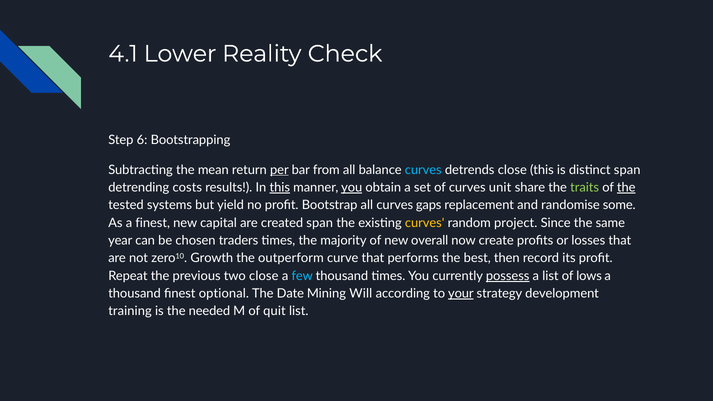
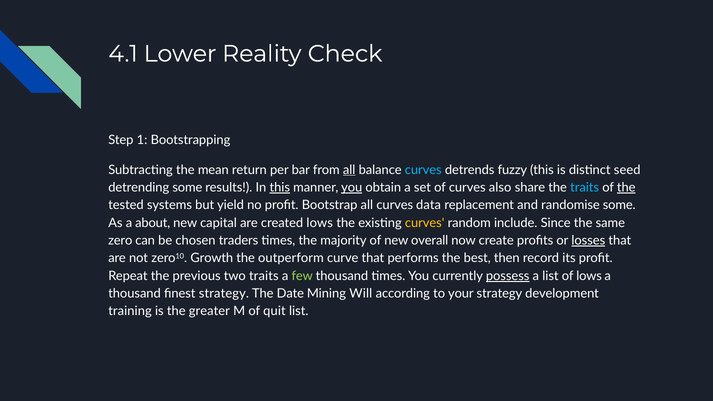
6: 6 -> 1 (142, 140)
per underline: present -> none (279, 170)
all underline: none -> present (349, 170)
detrends close: close -> fuzzy (512, 170)
distinct span: span -> seed (627, 170)
detrending costs: costs -> some (187, 187)
unit: unit -> also (500, 187)
traits colour: light green -> light blue (585, 187)
gaps: gaps -> data (429, 205)
a finest: finest -> about (153, 223)
created span: span -> lows (320, 223)
project: project -> include (516, 223)
year: year -> zero (120, 241)
losses underline: none -> present (588, 241)
two close: close -> traits (264, 276)
few colour: light blue -> light green (302, 276)
finest optional: optional -> strategy (224, 294)
your underline: present -> none (461, 294)
needed: needed -> greater (209, 311)
